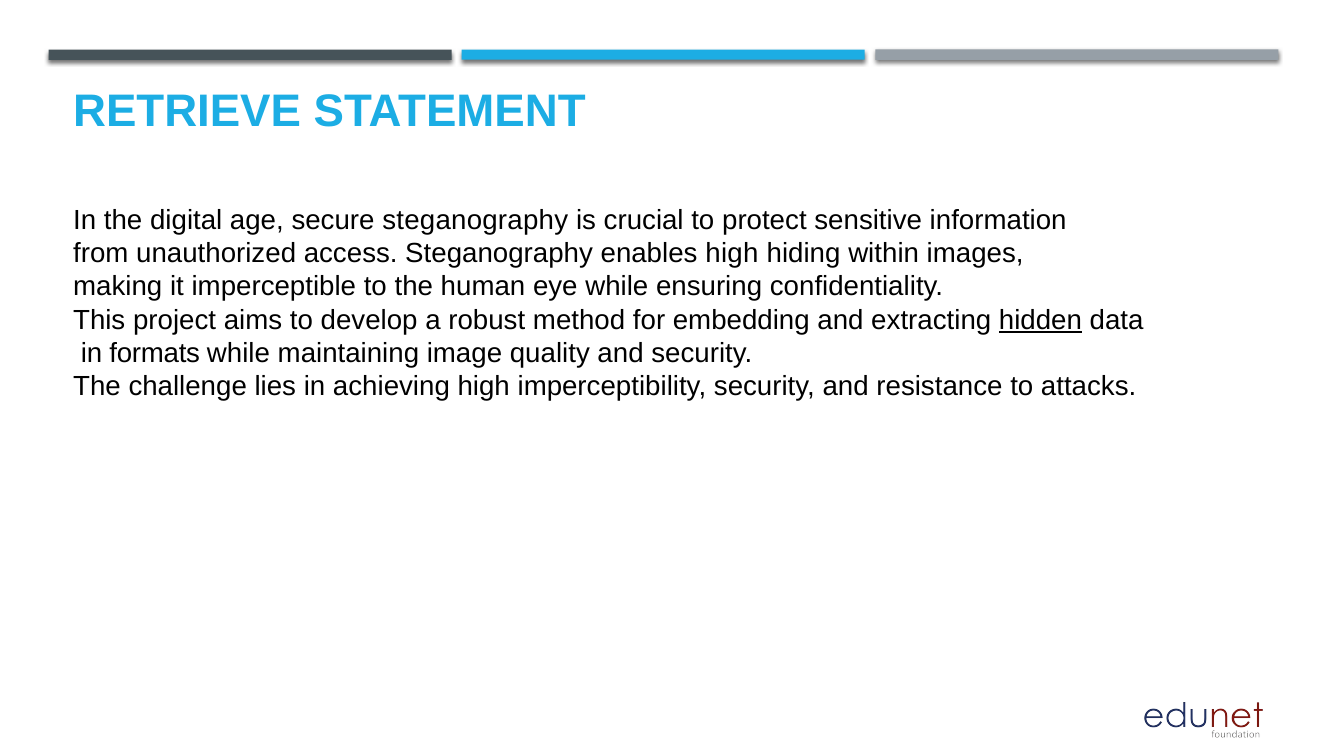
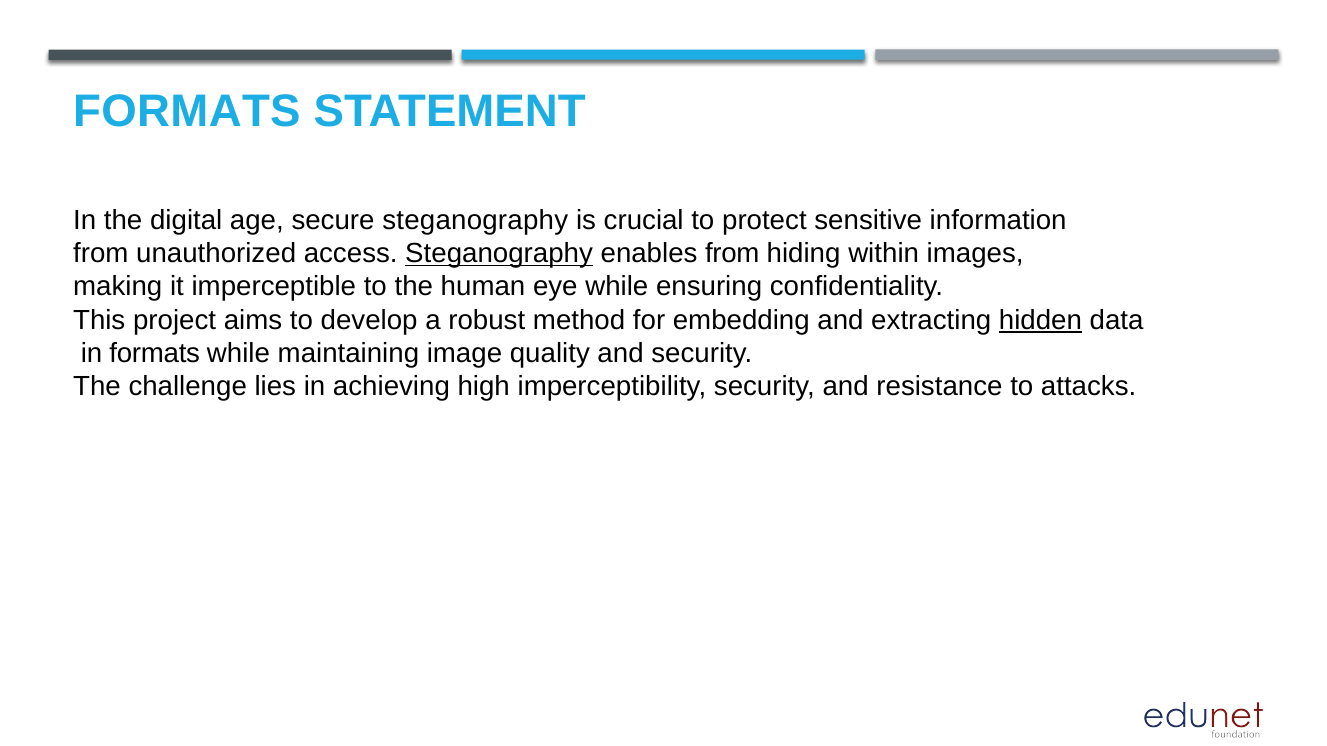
RETRIEVE: RETRIEVE -> FORMATS (187, 112)
Steganography underline: none -> present (499, 254)
enables high: high -> from (732, 254)
